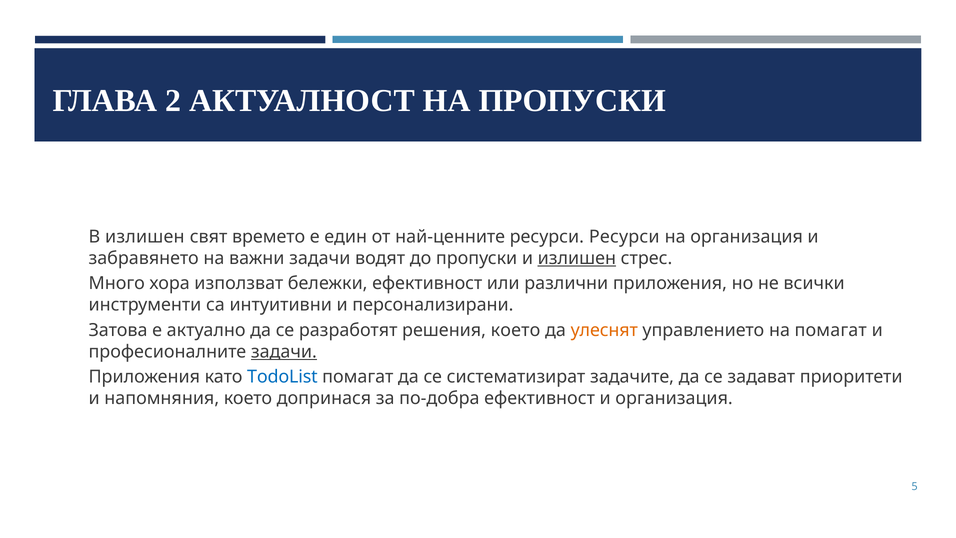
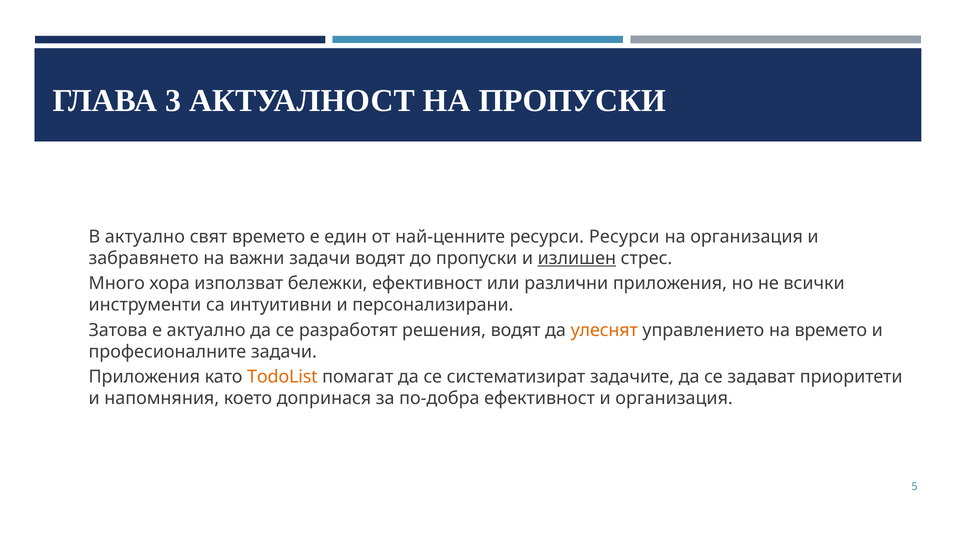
2: 2 -> 3 (173, 100)
излишен: излишен -> актуално (145, 237)
решения което: което -> водят (516, 330)
на помагат: помагат -> времето (831, 330)
задачи underline: present -> none (284, 351)
TodoList colour: blue -> orange (282, 377)
